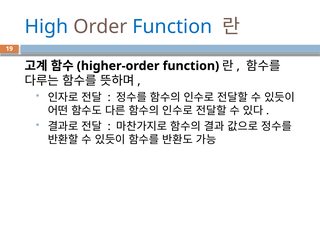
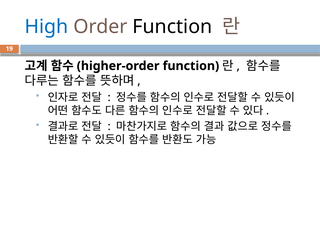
Function colour: blue -> black (172, 27)
